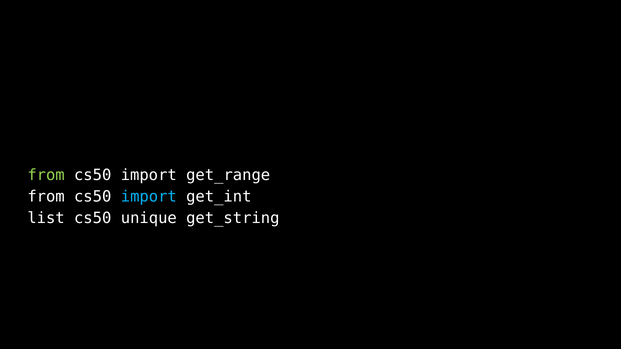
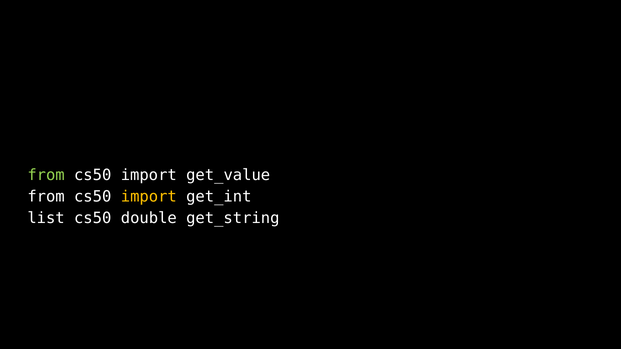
get_range: get_range -> get_value (228, 175)
import colour: light blue -> yellow (149, 197)
unique: unique -> double (149, 218)
